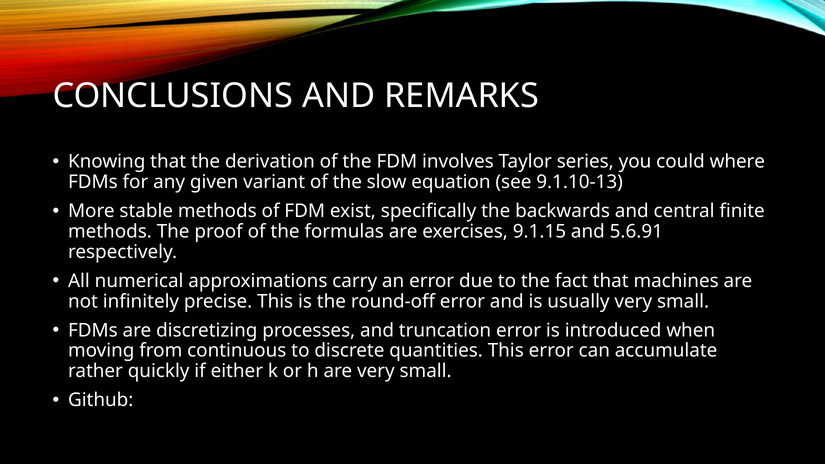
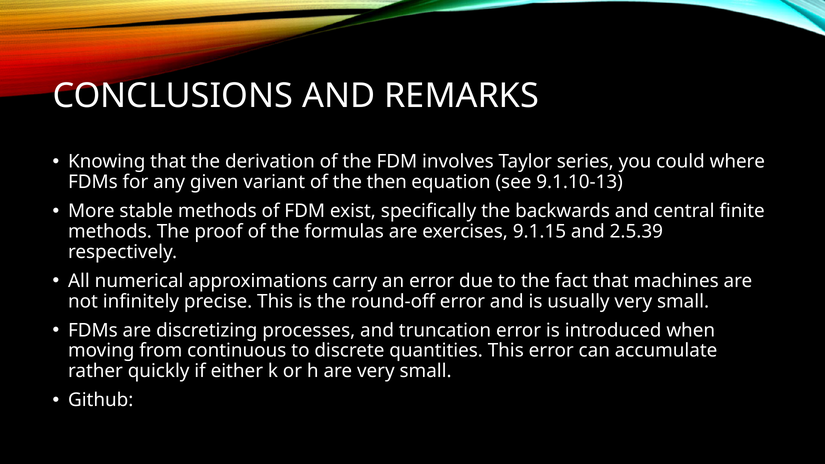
slow: slow -> then (387, 182)
5.6.91: 5.6.91 -> 2.5.39 (636, 232)
